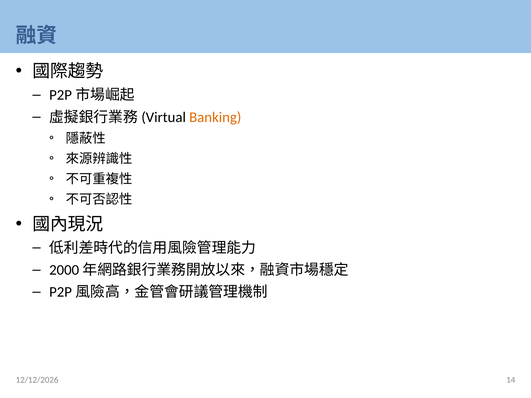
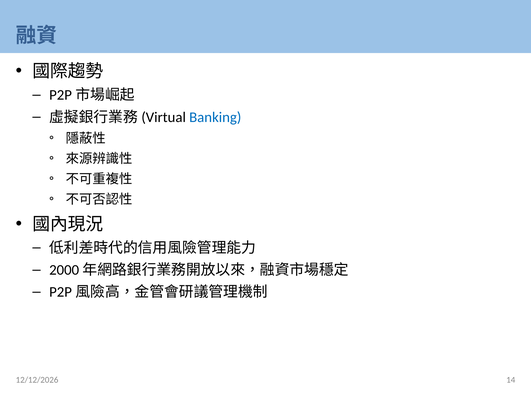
Banking colour: orange -> blue (215, 117)
